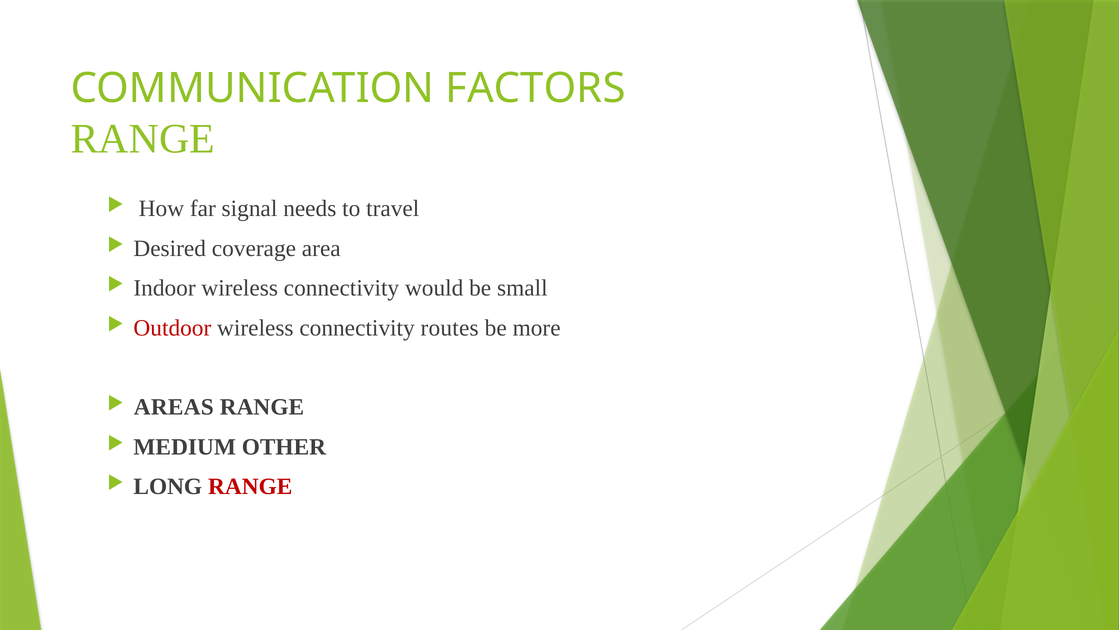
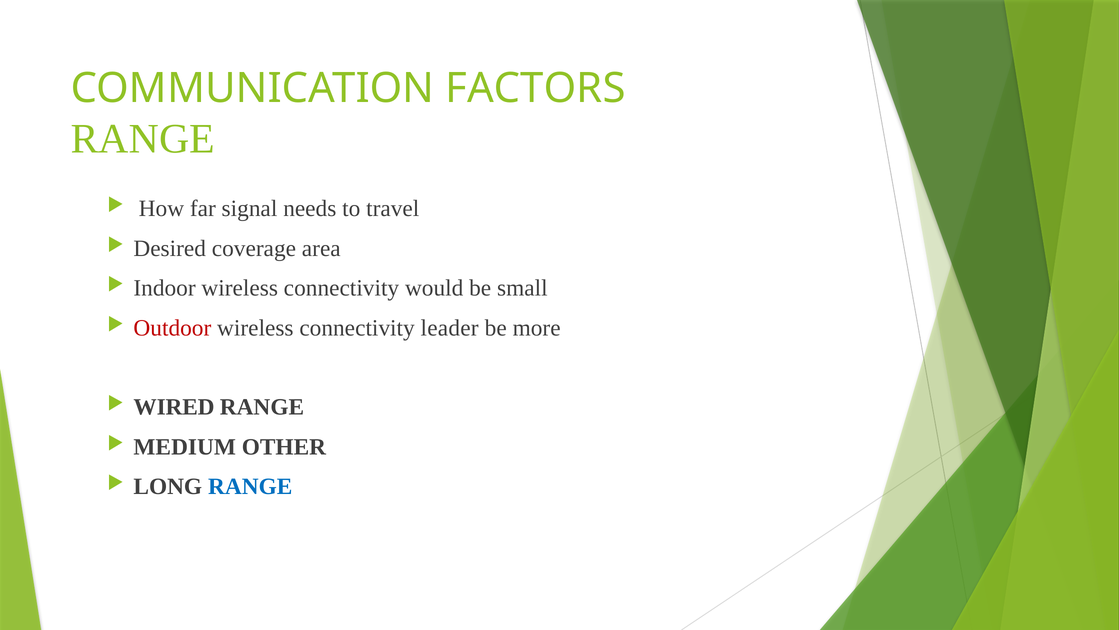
routes: routes -> leader (450, 328)
AREAS: AREAS -> WIRED (174, 407)
RANGE colour: red -> blue (250, 486)
